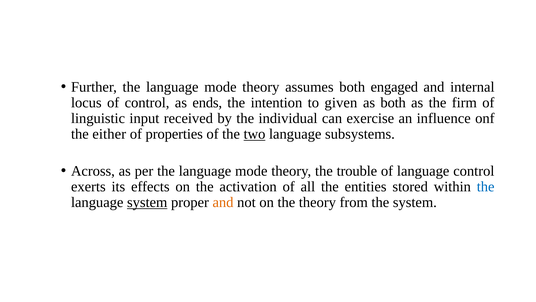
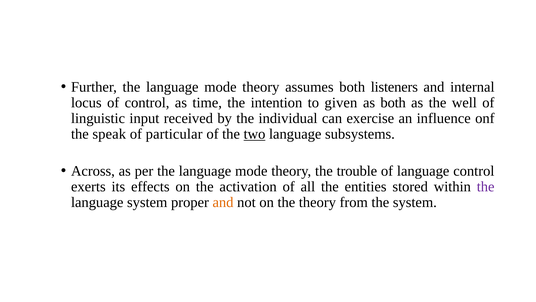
engaged: engaged -> listeners (394, 87)
ends: ends -> time (207, 102)
firm: firm -> well (464, 102)
either: either -> speak (109, 134)
properties: properties -> particular (174, 134)
the colour: blue -> purple (486, 186)
system underline: present -> none (147, 202)
